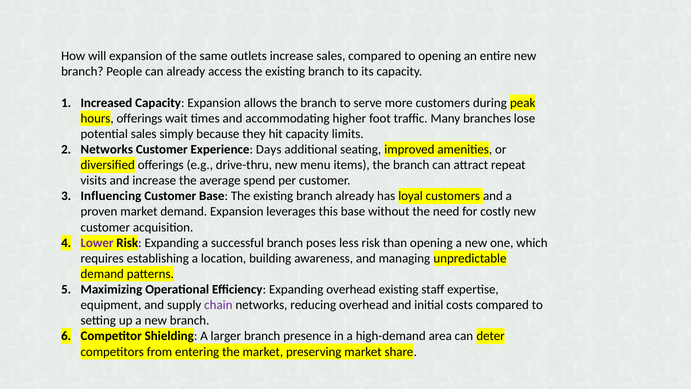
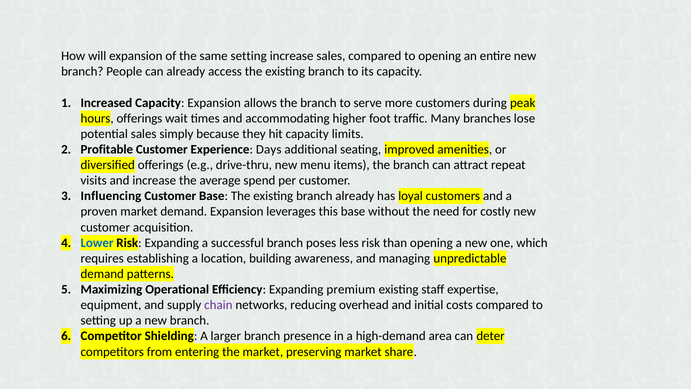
same outlets: outlets -> setting (249, 56)
Networks: Networks -> Profitable (107, 149)
Lower colour: purple -> blue (97, 243)
Expanding overhead: overhead -> premium (351, 289)
